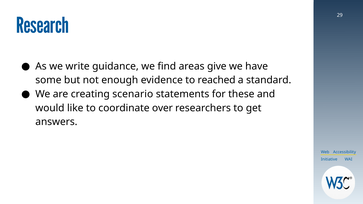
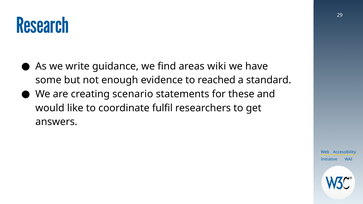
give: give -> wiki (217, 66)
over: over -> fulfil (162, 108)
